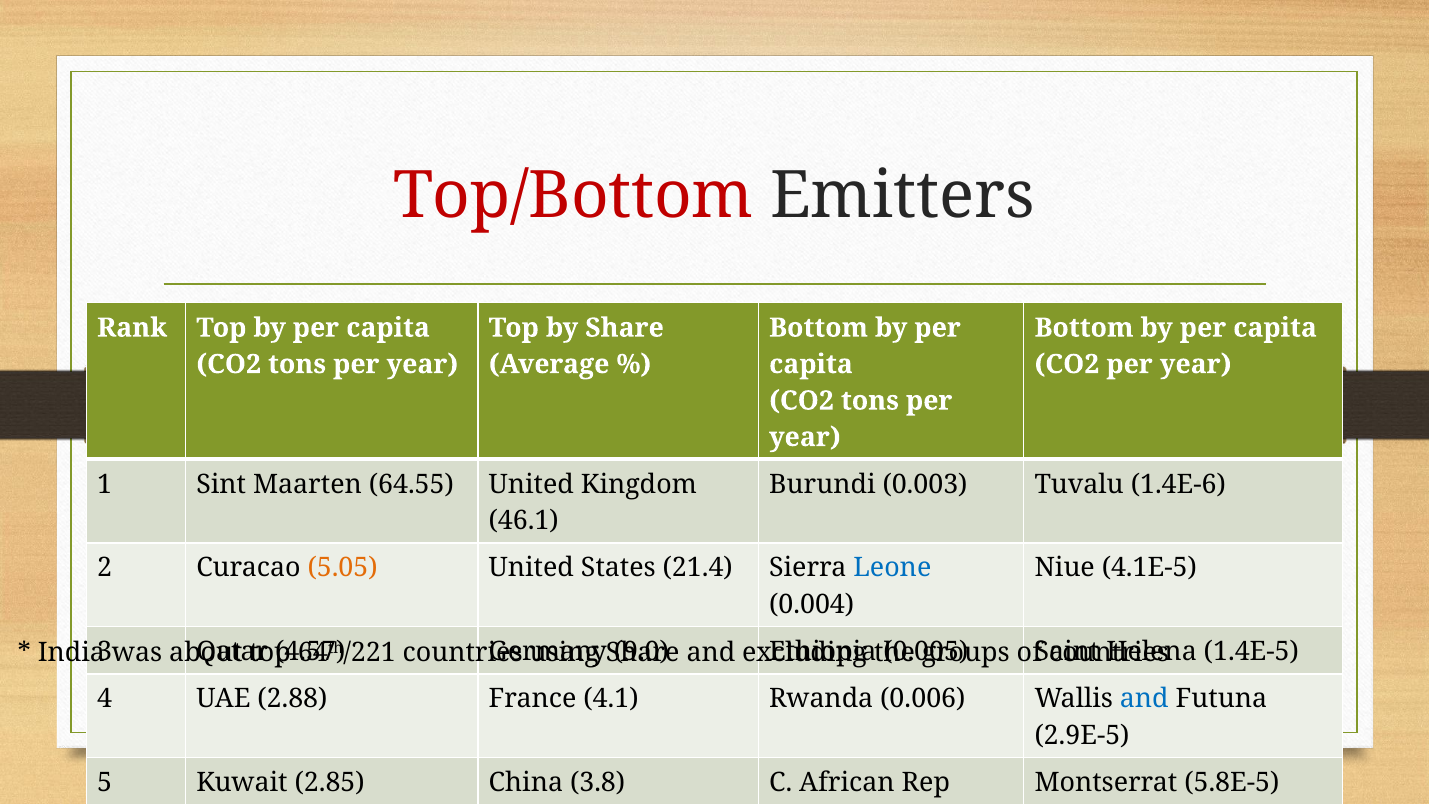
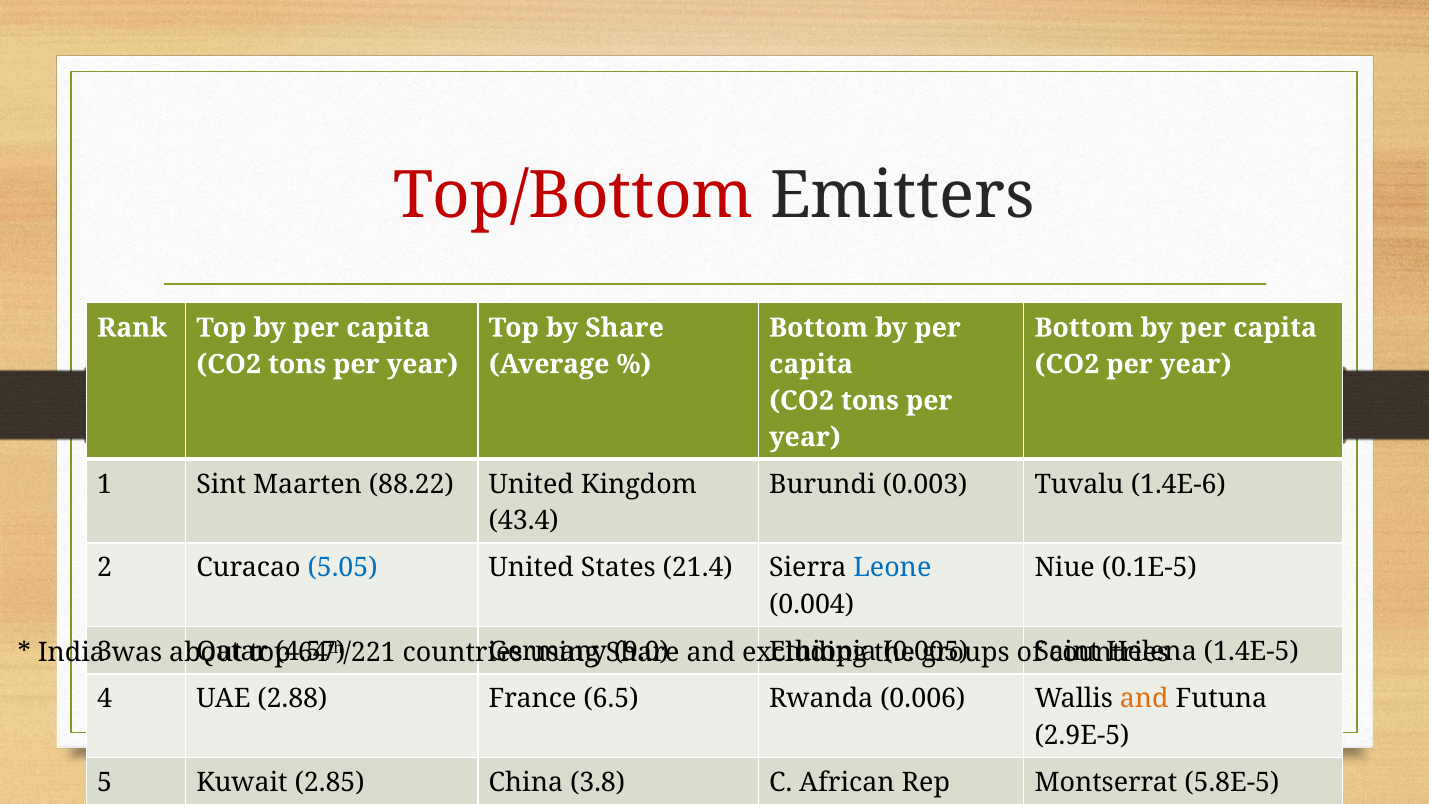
64.55: 64.55 -> 88.22 (411, 484)
46.1: 46.1 -> 43.4 (524, 521)
5.05 colour: orange -> blue (343, 568)
4.1E-5: 4.1E-5 -> 0.1E-5 (1149, 568)
4.1: 4.1 -> 6.5 (611, 699)
and colour: blue -> orange (1144, 699)
